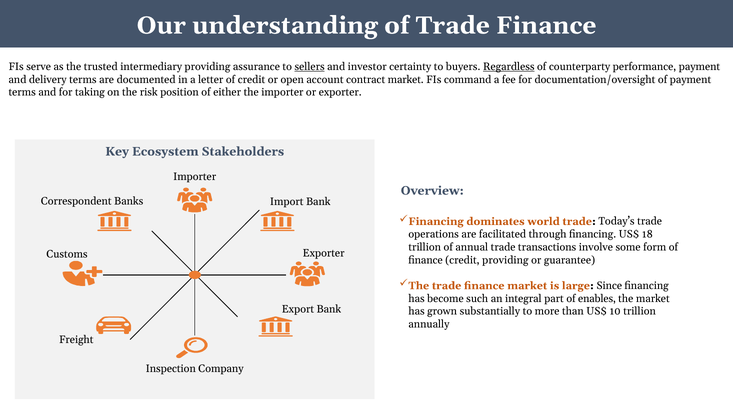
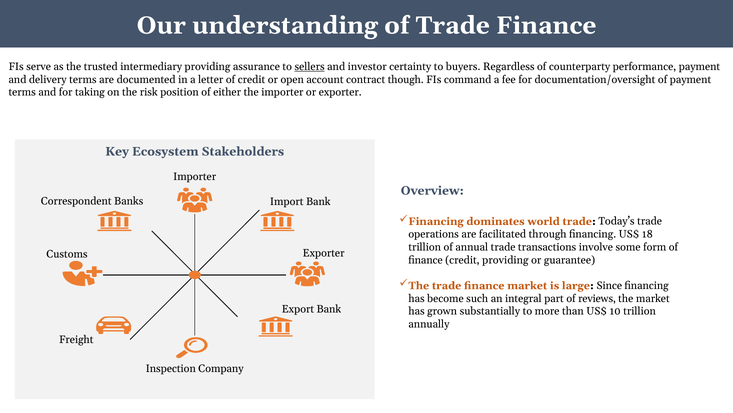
Regardless underline: present -> none (509, 67)
contract market: market -> though (406, 79)
enables: enables -> reviews (597, 298)
